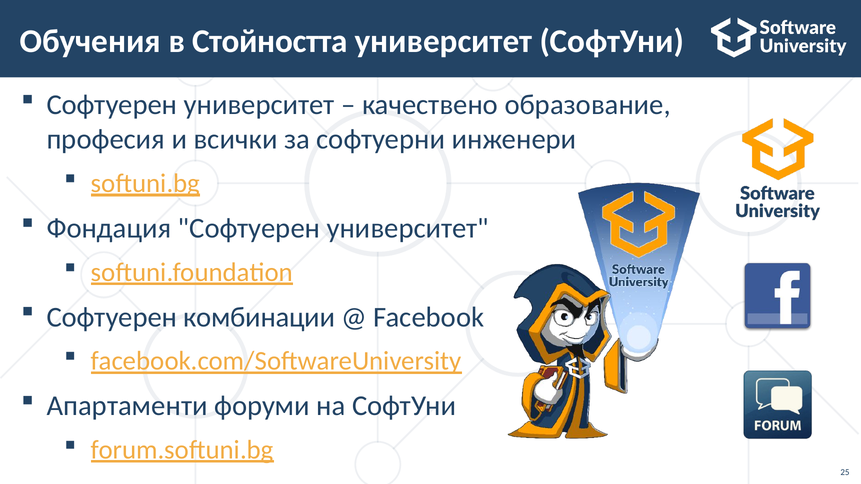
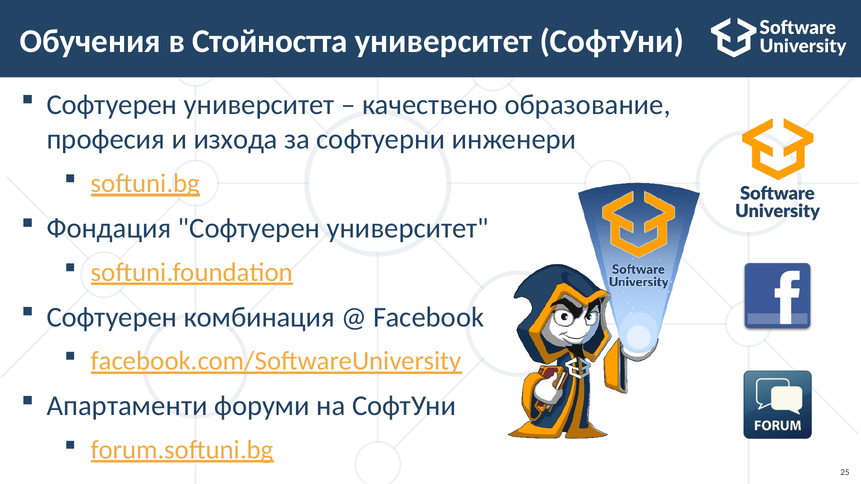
всички: всички -> изхода (236, 140)
комбинации: комбинации -> комбинация (259, 317)
